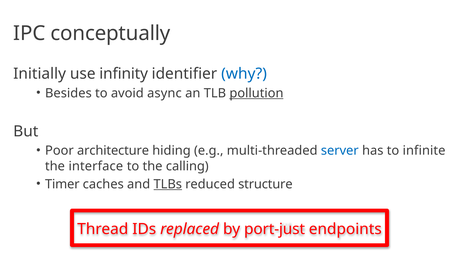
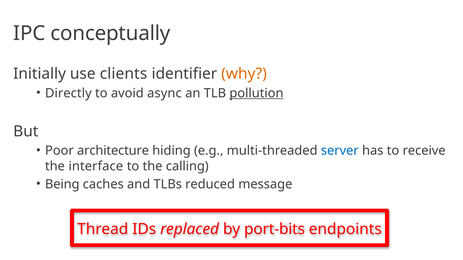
infinity: infinity -> clients (124, 74)
why colour: blue -> orange (244, 74)
Besides: Besides -> Directly (68, 93)
infinite: infinite -> receive (424, 151)
Timer: Timer -> Being (62, 184)
TLBs underline: present -> none (168, 184)
structure: structure -> message (265, 184)
port-just: port-just -> port-bits (275, 229)
